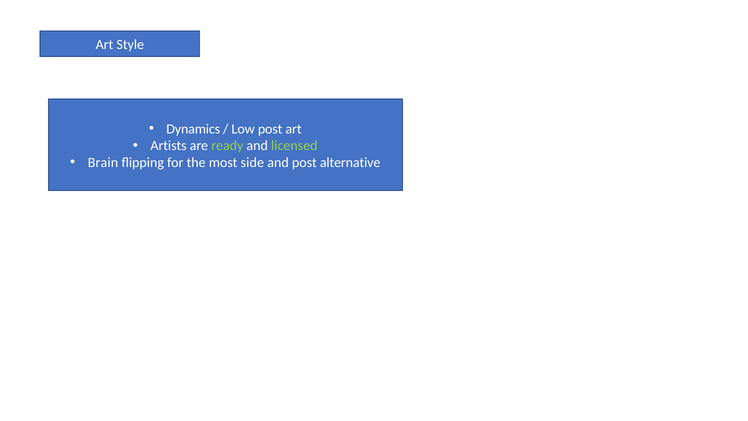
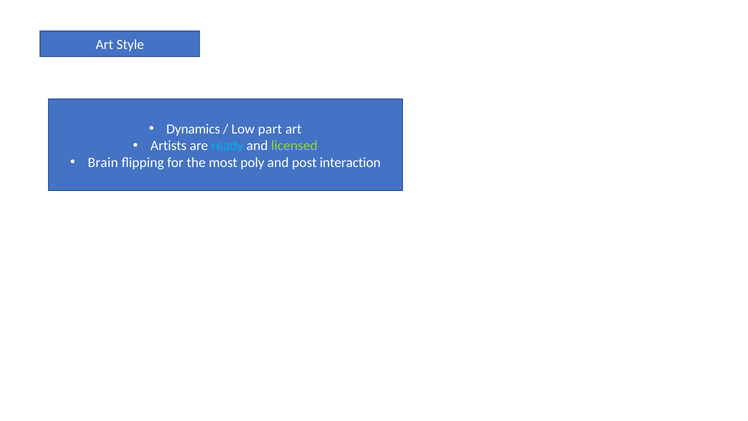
Low post: post -> part (270, 129)
ready colour: light green -> light blue (227, 146)
side: side -> poly (252, 162)
alternative: alternative -> interaction (350, 162)
